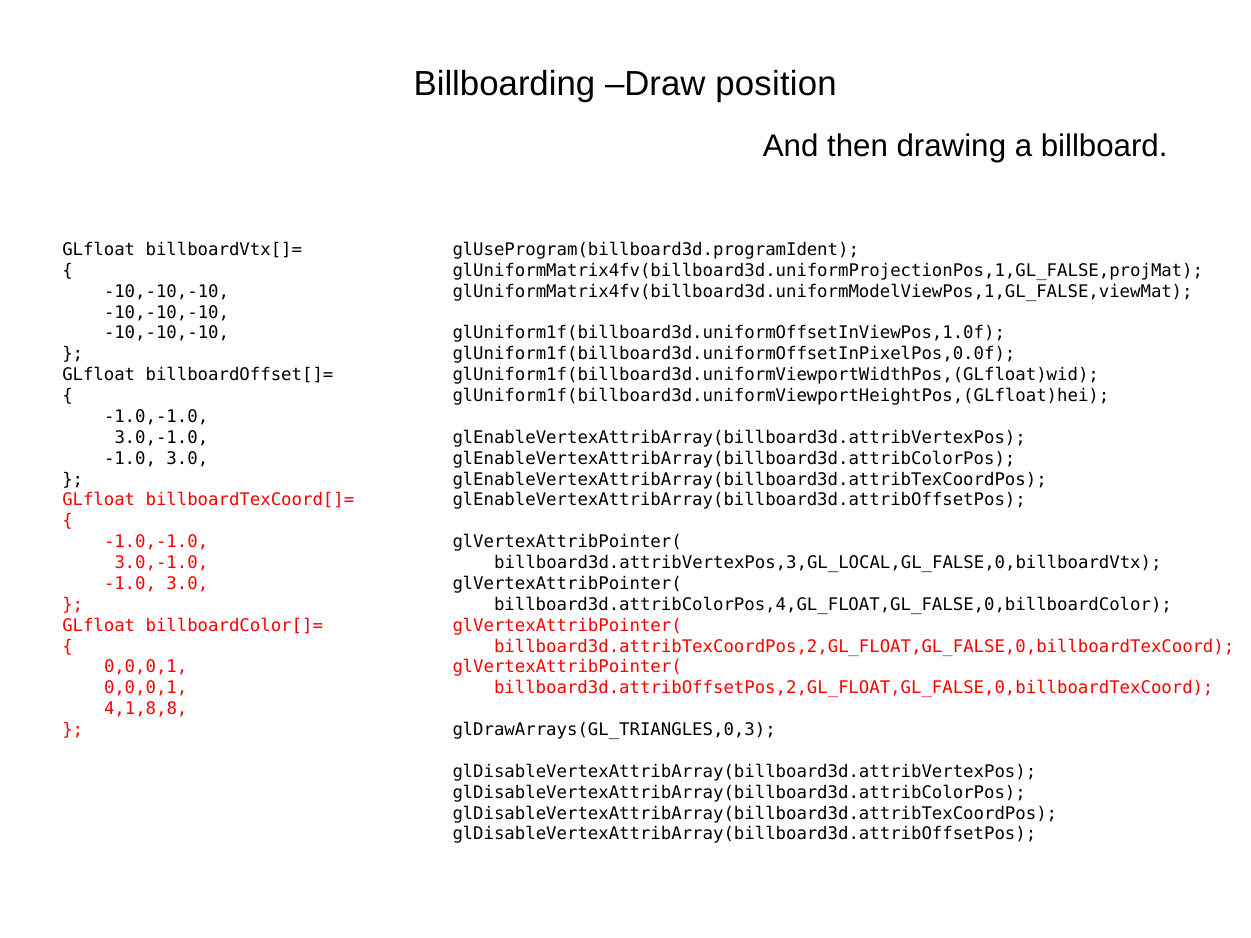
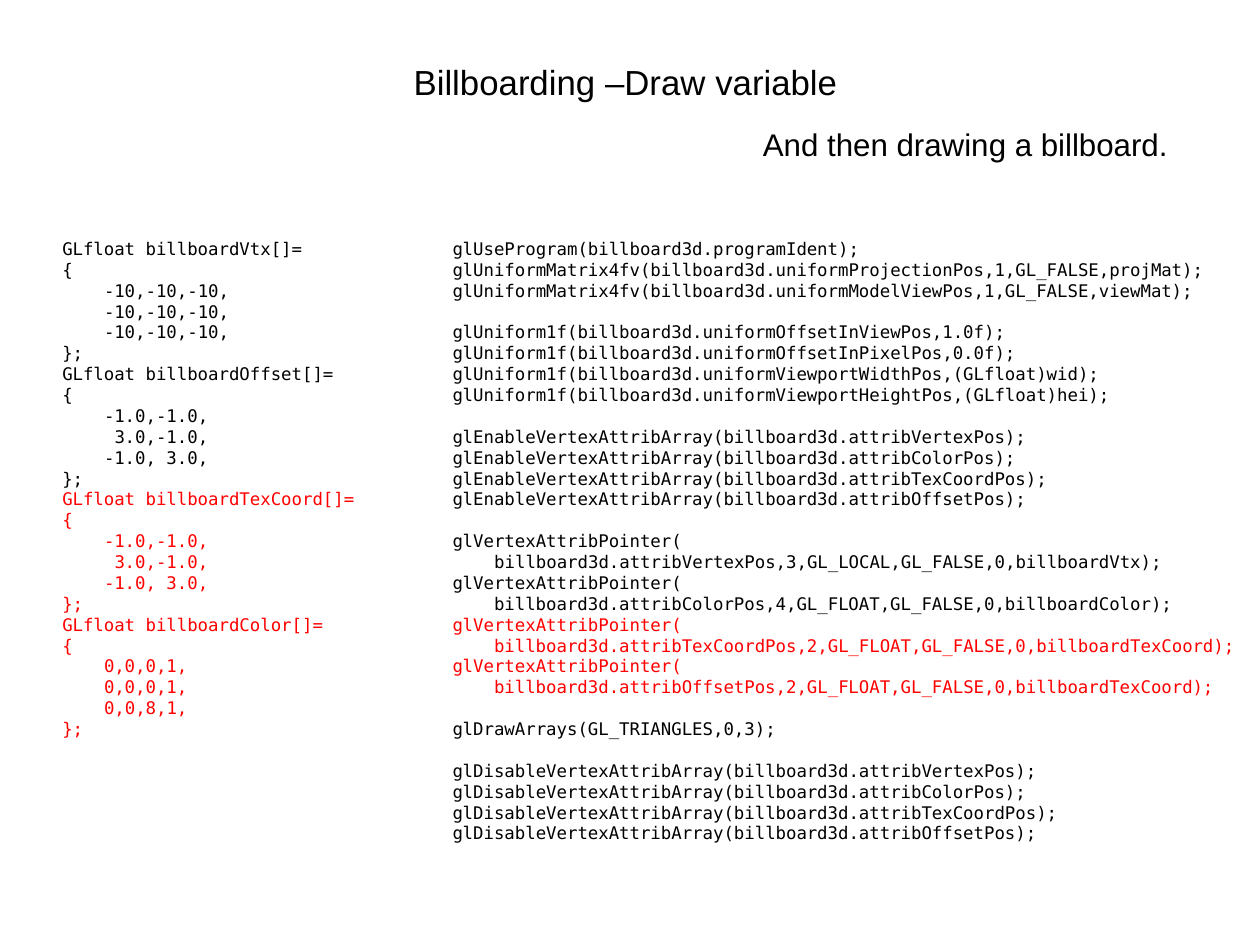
position: position -> variable (776, 84)
4,1,8,8: 4,1,8,8 -> 0,0,8,1 (146, 709)
